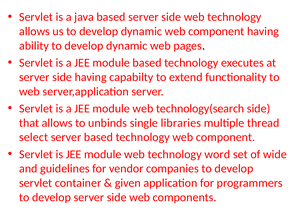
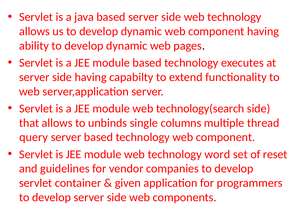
libraries: libraries -> columns (181, 123)
select: select -> query (34, 138)
wide: wide -> reset (275, 155)
